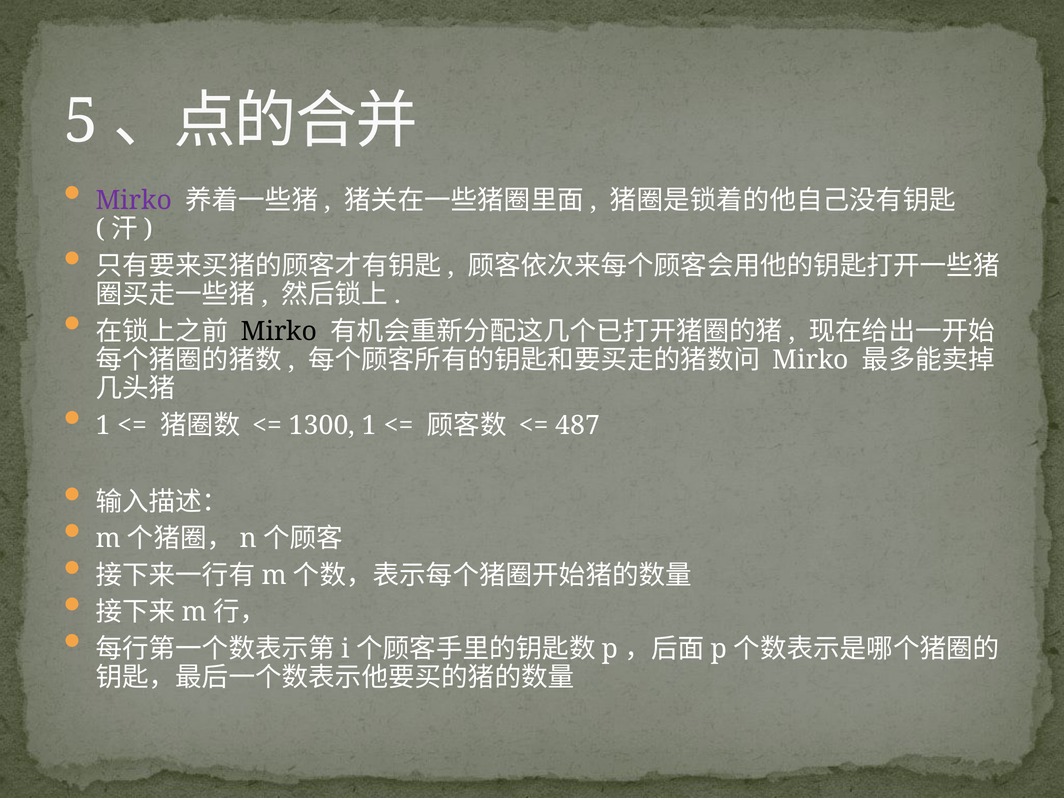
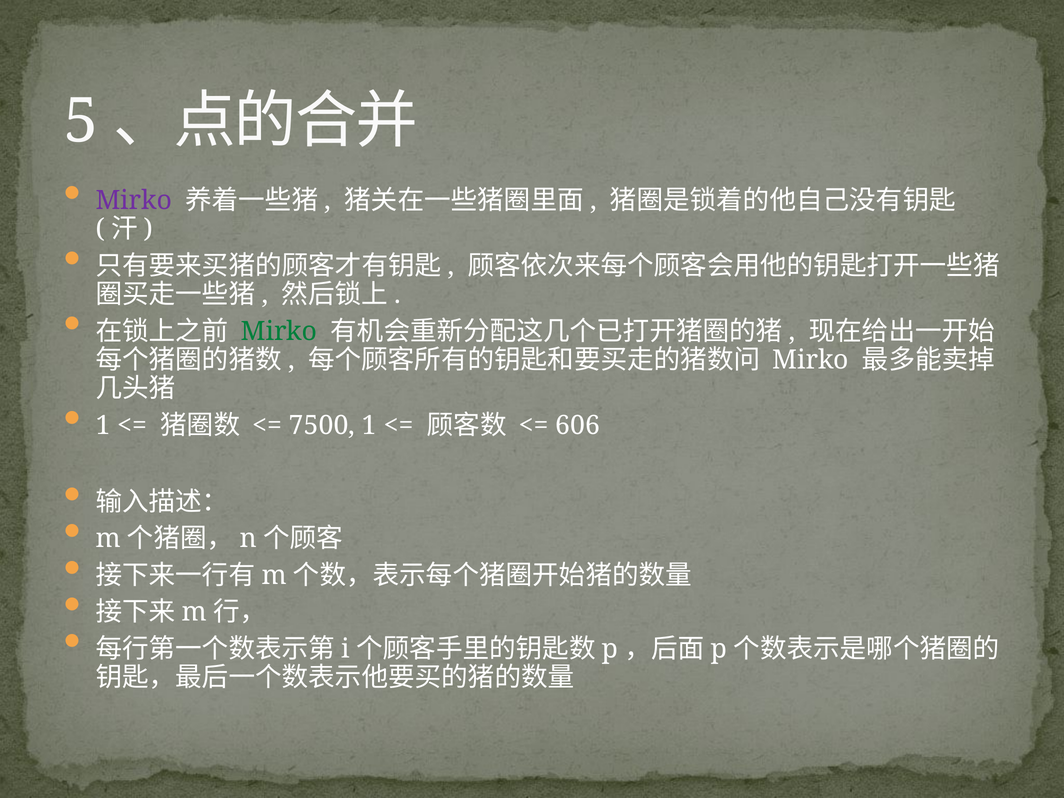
Mirko colour: black -> green (279, 331)
1300: 1300 -> 7500 (322, 425)
487: 487 -> 606 (578, 425)
